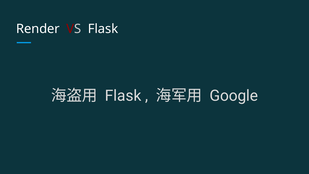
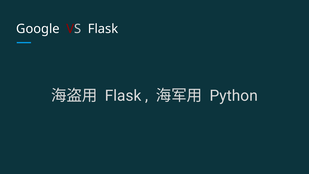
Render: Render -> Google (38, 29)
Google: Google -> Python (234, 96)
